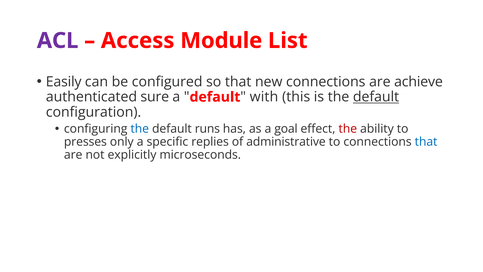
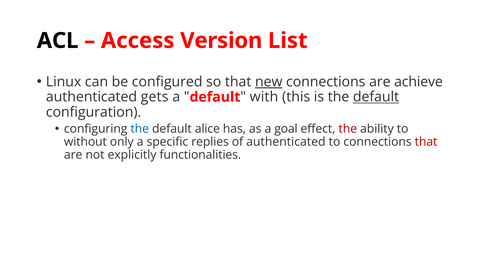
ACL colour: purple -> black (58, 41)
Module: Module -> Version (221, 41)
Easily: Easily -> Linux (64, 82)
new underline: none -> present (269, 82)
sure: sure -> gets (155, 97)
runs: runs -> alice (207, 129)
presses: presses -> without (85, 142)
of administrative: administrative -> authenticated (286, 142)
that colour: blue -> red (426, 142)
microseconds: microseconds -> functionalities (200, 155)
